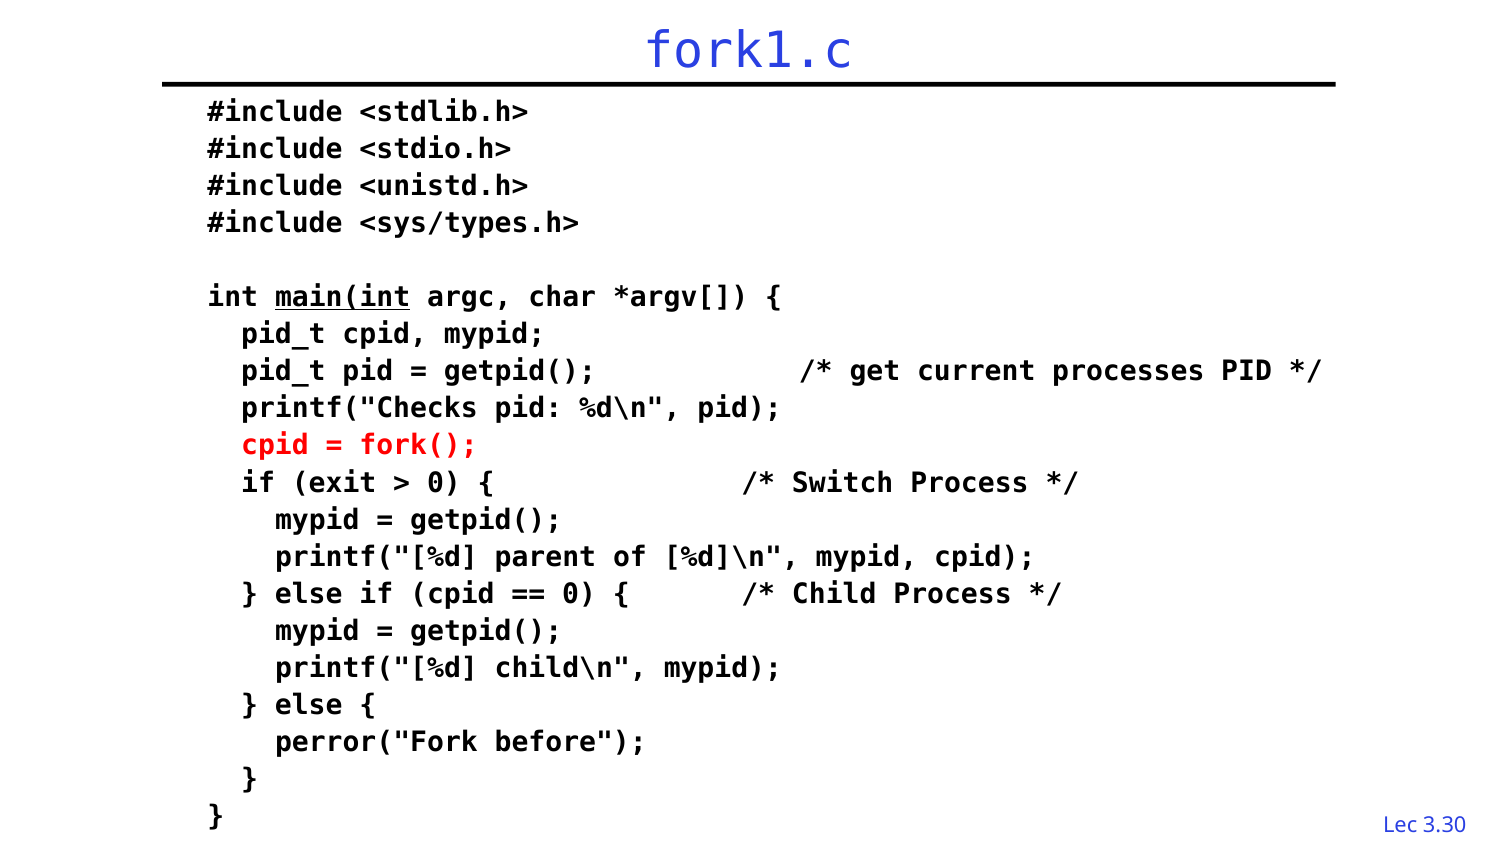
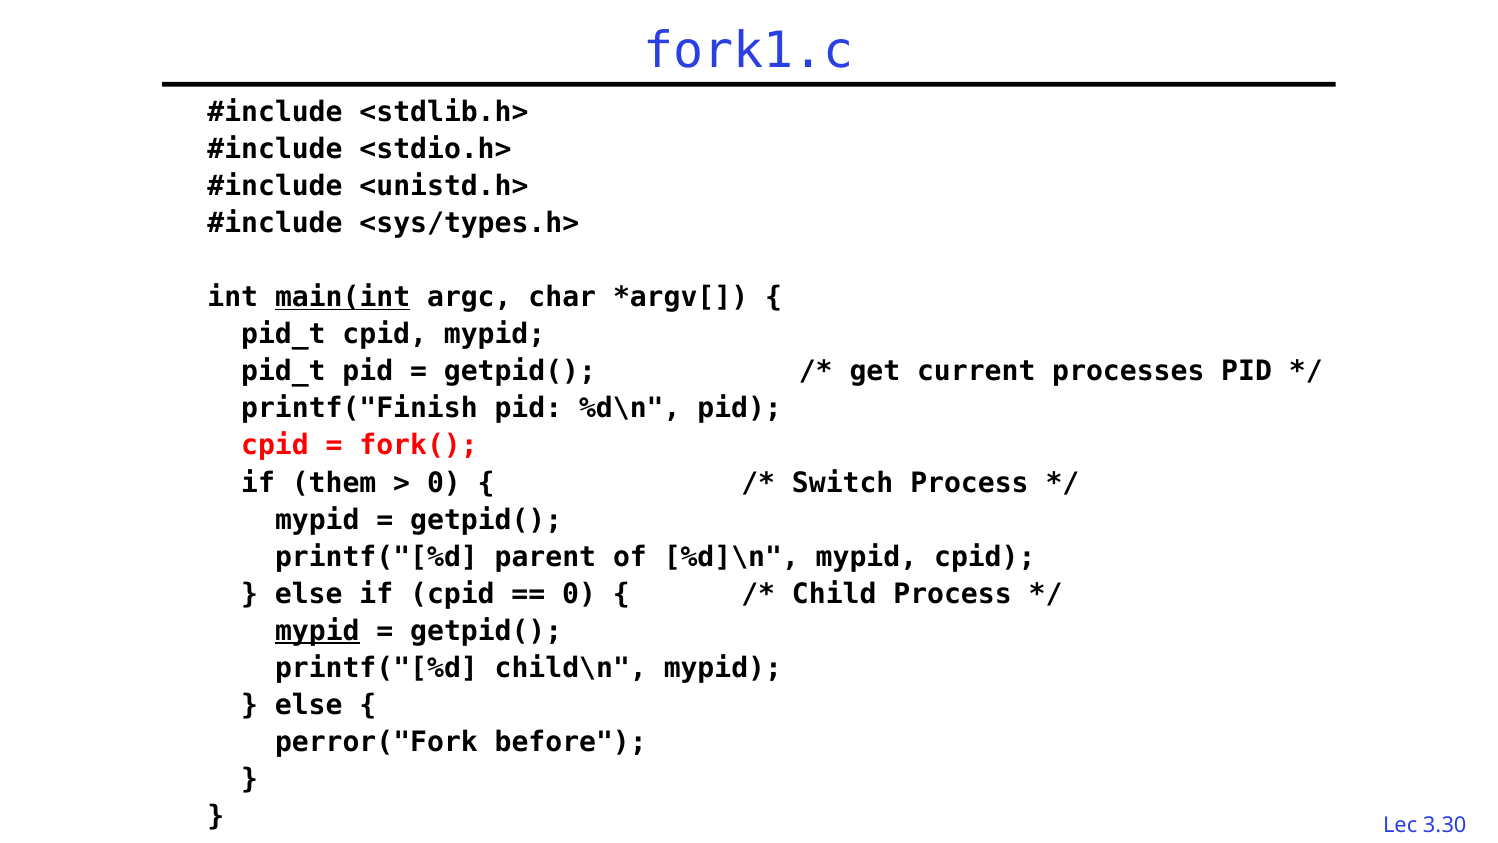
printf("Checks: printf("Checks -> printf("Finish (359, 408)
exit: exit -> them (334, 483)
mypid underline: none -> present (317, 631)
